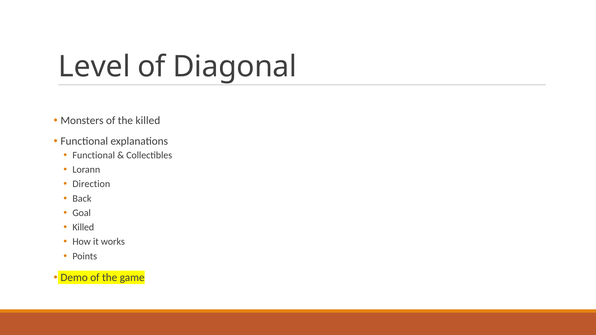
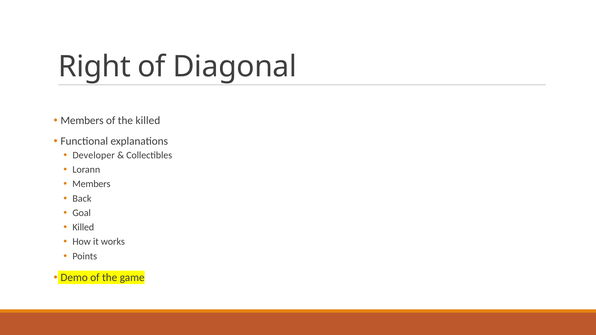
Level: Level -> Right (94, 67)
Monsters: Monsters -> Members (82, 121)
Functional: Functional -> Developer (94, 155)
Direction: Direction -> Members (91, 184)
